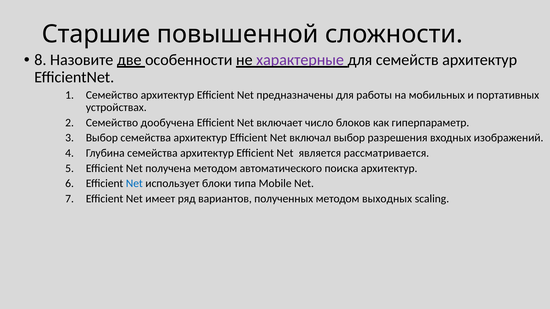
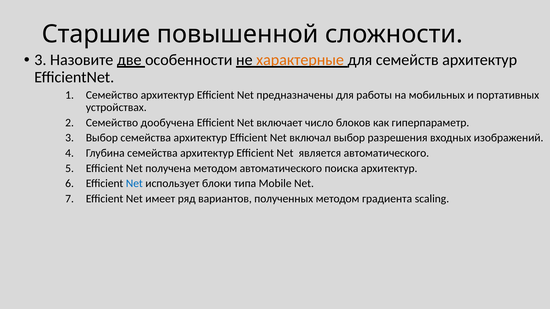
8: 8 -> 3 (40, 60)
характерные colour: purple -> orange (300, 60)
является рассматривается: рассматривается -> автоматического (386, 153)
выходных: выходных -> градиента (387, 199)
